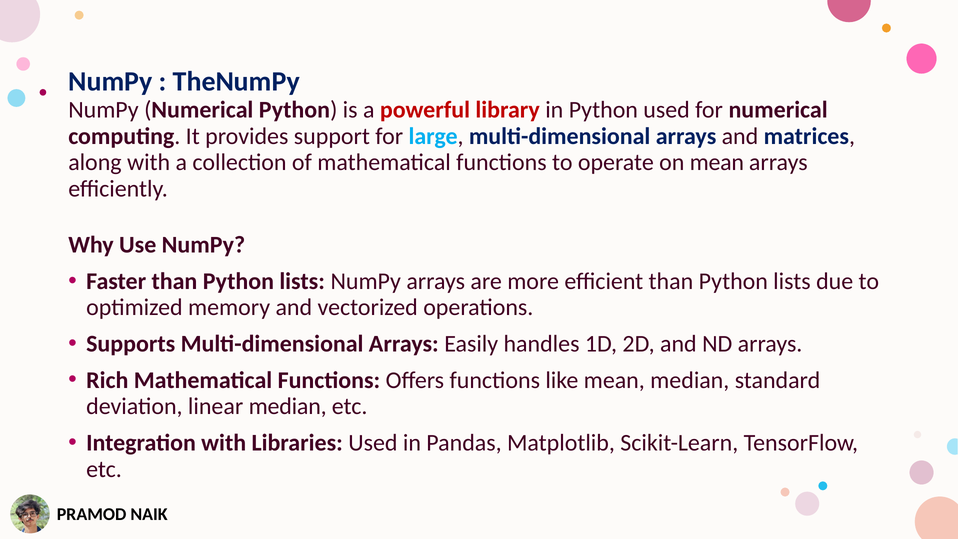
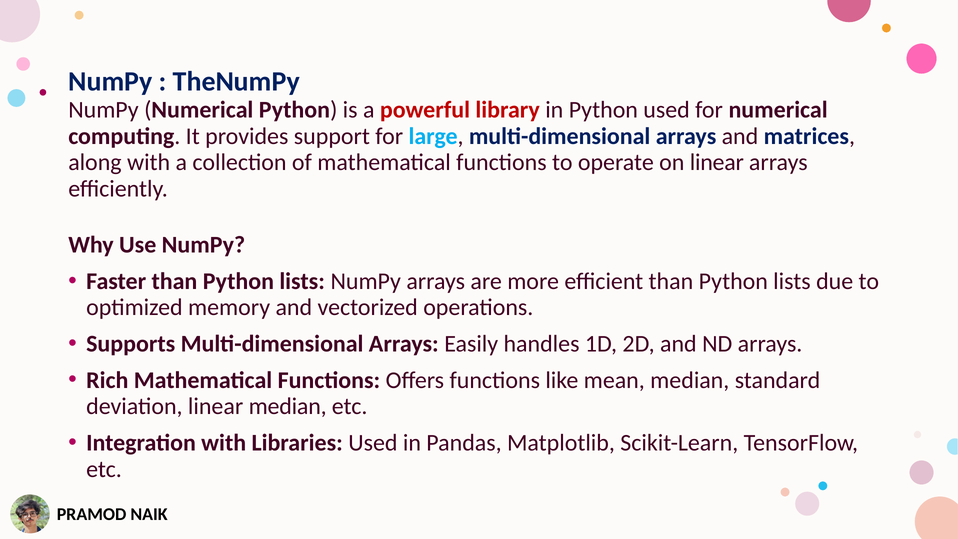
on mean: mean -> linear (717, 162)
